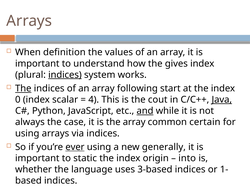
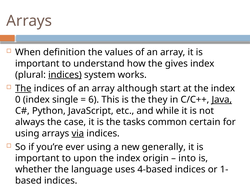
following: following -> although (137, 89)
scalar: scalar -> single (65, 100)
4: 4 -> 6 (94, 100)
cout: cout -> they (158, 100)
and underline: present -> none (145, 111)
the array: array -> tasks (134, 122)
via underline: none -> present (78, 134)
ever underline: present -> none (75, 147)
static: static -> upon (85, 159)
3-based: 3-based -> 4-based (155, 170)
